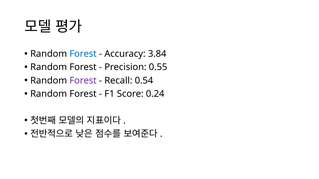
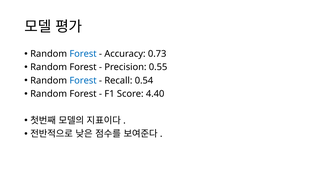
3.84: 3.84 -> 0.73 (157, 54)
Forest colour: purple -> blue (83, 81)
0.24: 0.24 -> 4.40 (155, 94)
